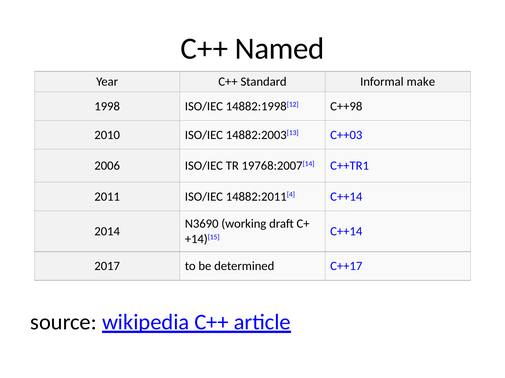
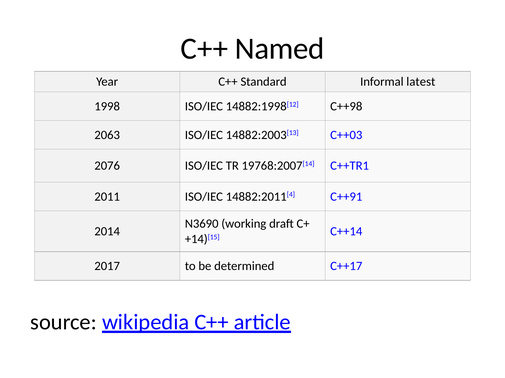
make: make -> latest (421, 82)
2010: 2010 -> 2063 (107, 135)
2006: 2006 -> 2076 (107, 166)
14882:2011[4 C++14: C++14 -> C++91 (346, 197)
